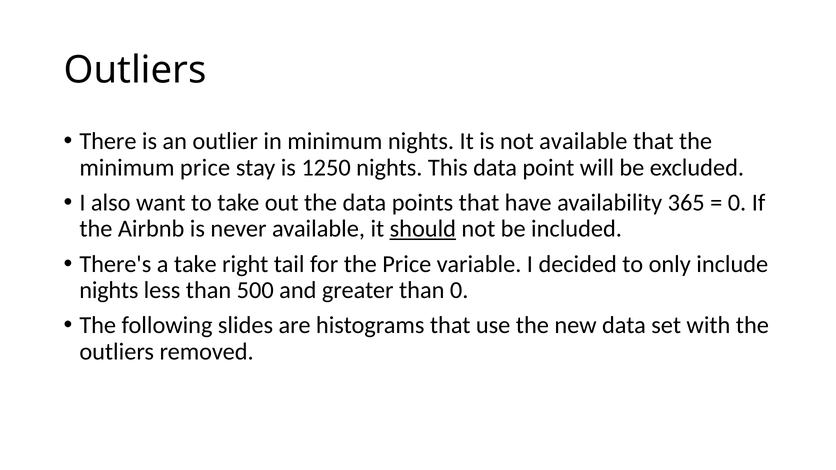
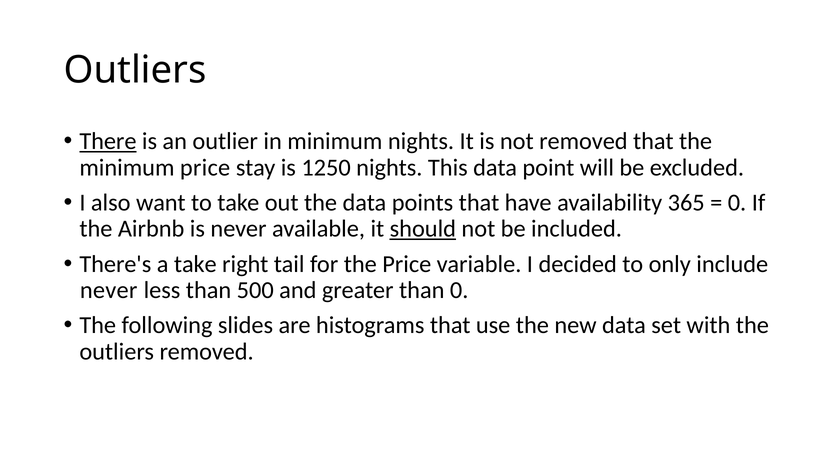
There underline: none -> present (108, 141)
not available: available -> removed (583, 141)
nights: nights -> never (109, 290)
